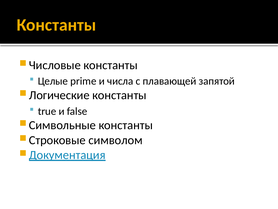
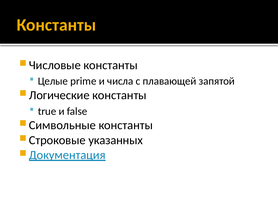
символом: символом -> указанных (116, 140)
